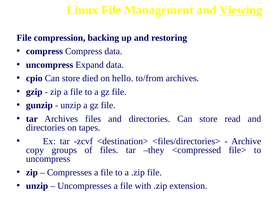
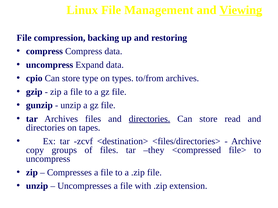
died: died -> type (90, 78)
hello: hello -> types (123, 78)
directories underline: none -> present (149, 119)
